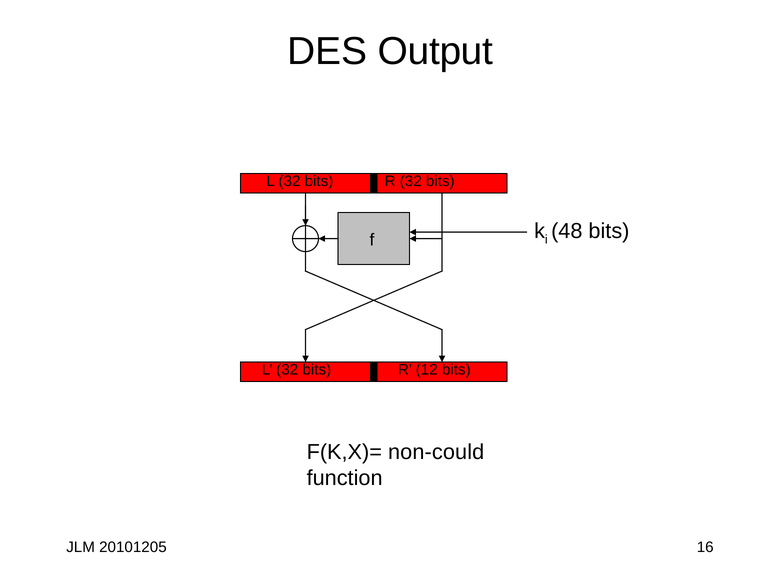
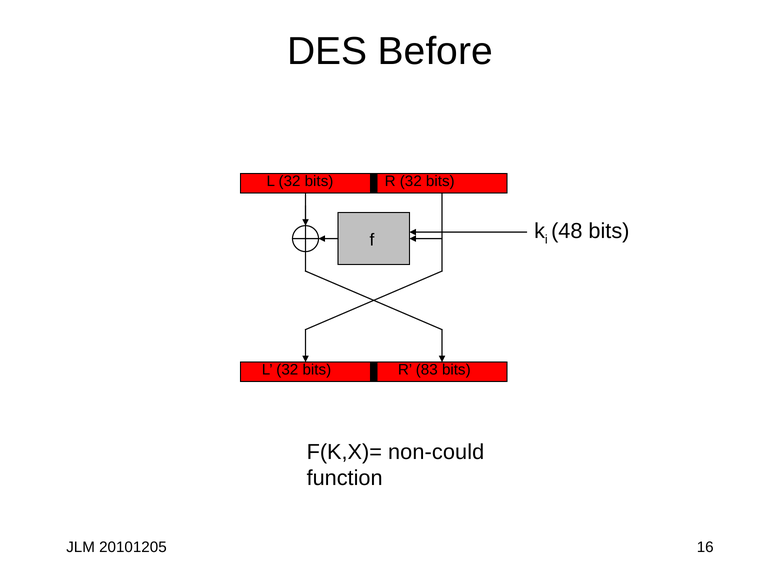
Output: Output -> Before (435, 51)
12: 12 -> 83 (427, 370)
